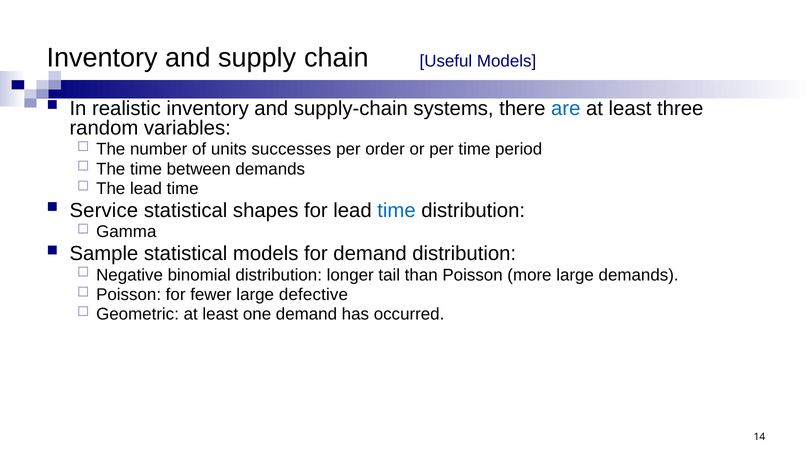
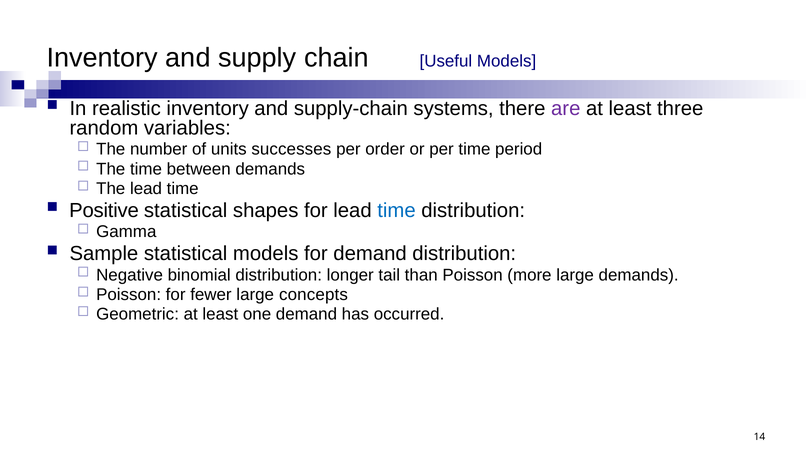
are colour: blue -> purple (566, 108)
Service: Service -> Positive (104, 210)
defective: defective -> concepts (313, 295)
